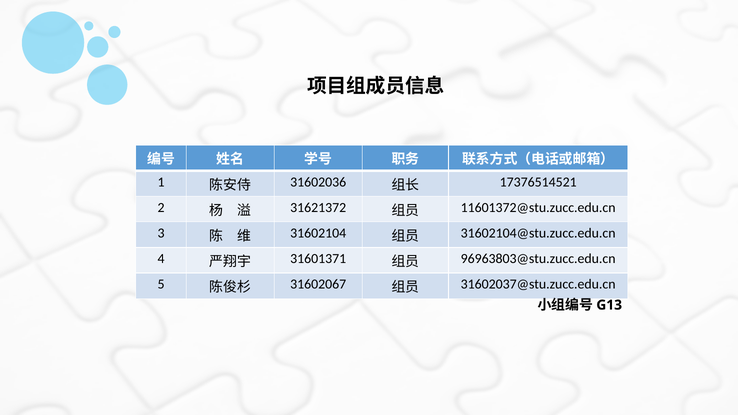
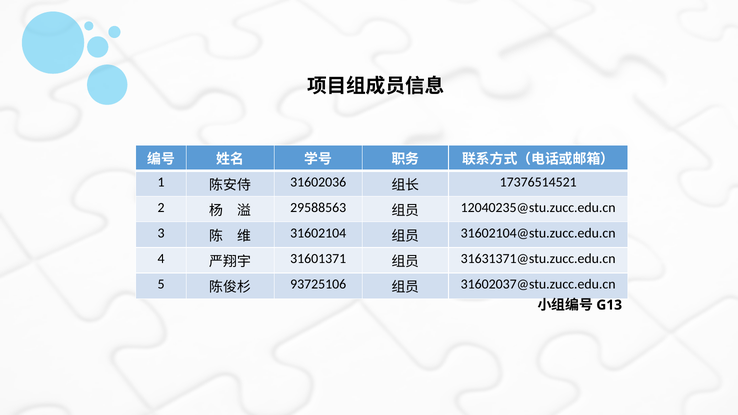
31621372: 31621372 -> 29588563 (318, 208)
11601372@stu.zucc.edu.cn: 11601372@stu.zucc.edu.cn -> 12040235@stu.zucc.edu.cn (538, 208)
96963803@stu.zucc.edu.cn: 96963803@stu.zucc.edu.cn -> 31631371@stu.zucc.edu.cn (538, 259)
31602067: 31602067 -> 93725106 (318, 285)
